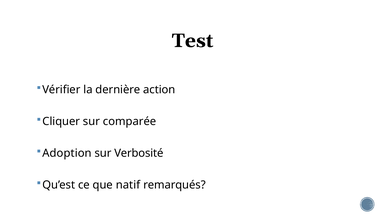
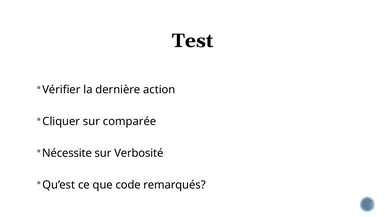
Adoption: Adoption -> Nécessite (67, 153)
natif: natif -> code (128, 185)
